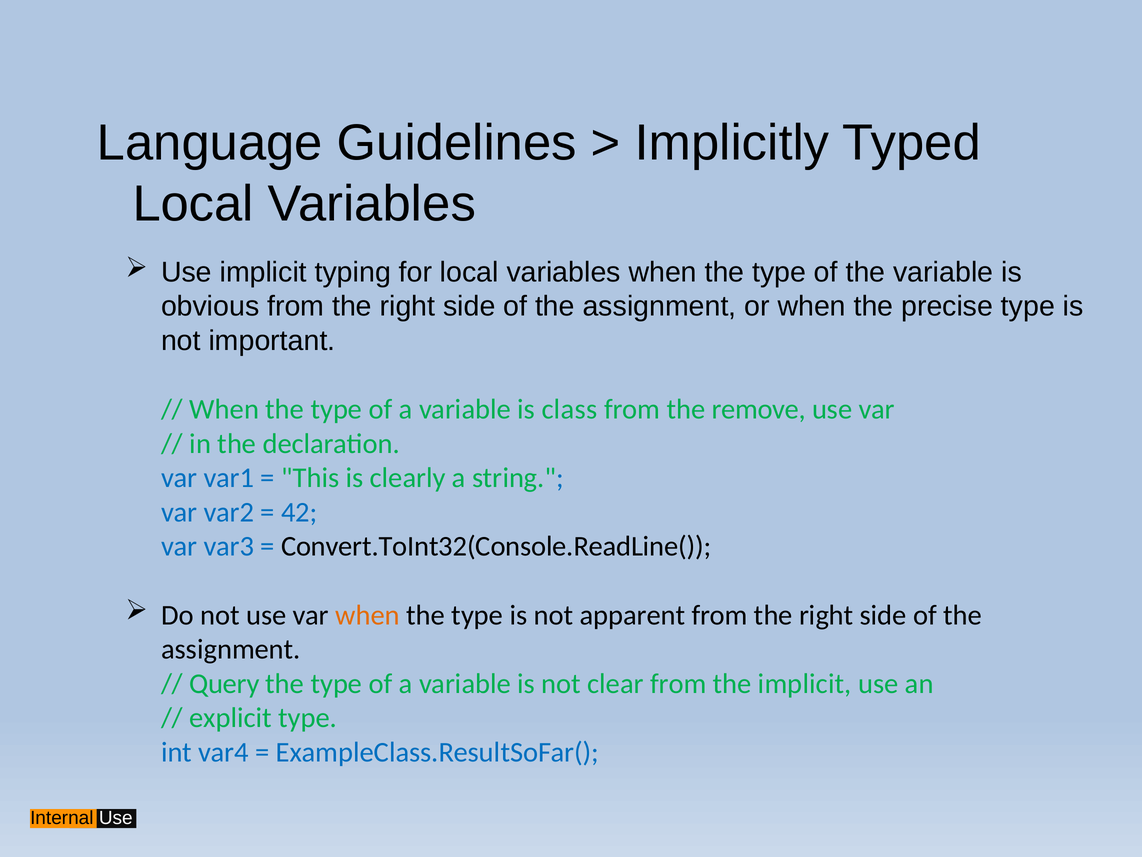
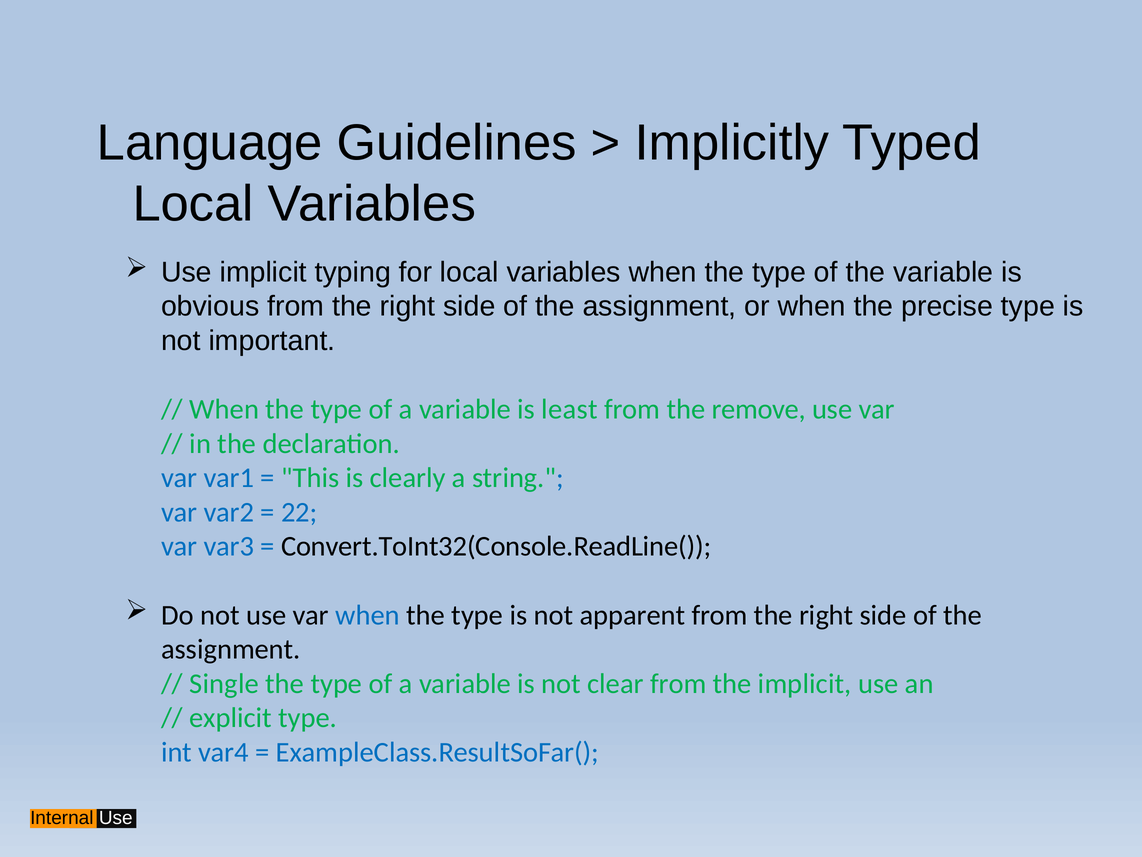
class: class -> least (569, 409)
42: 42 -> 22 (299, 512)
when colour: orange -> blue (368, 615)
Query: Query -> Single (224, 683)
